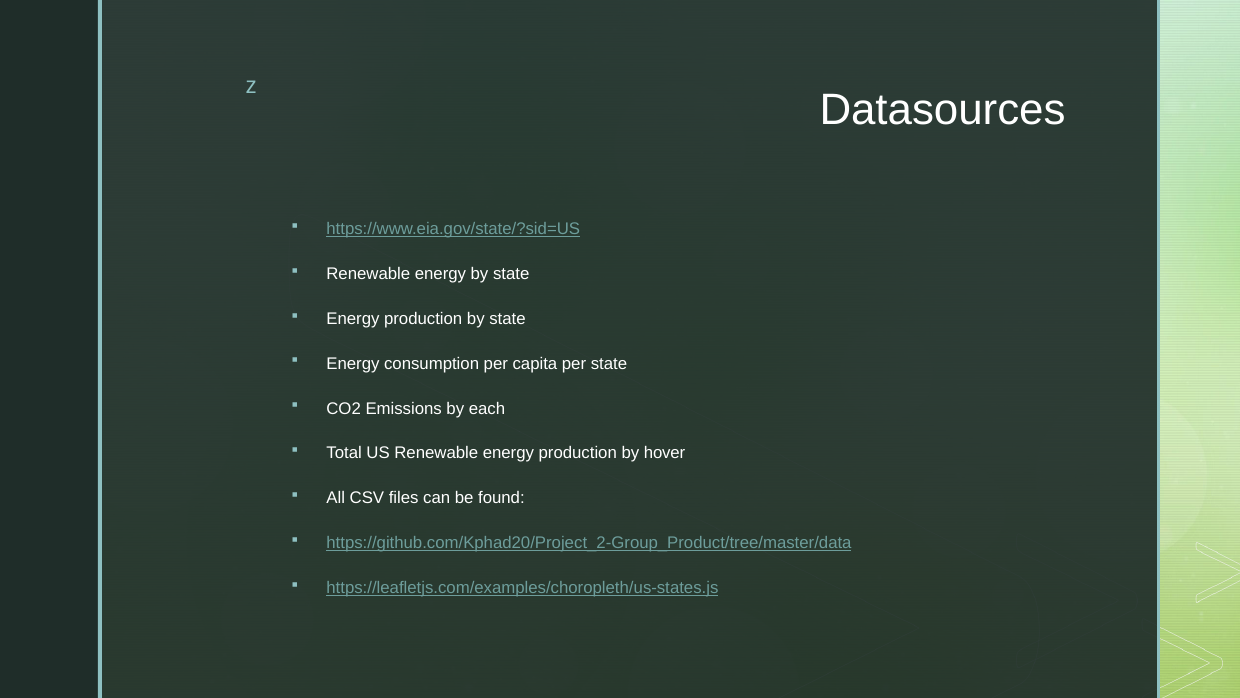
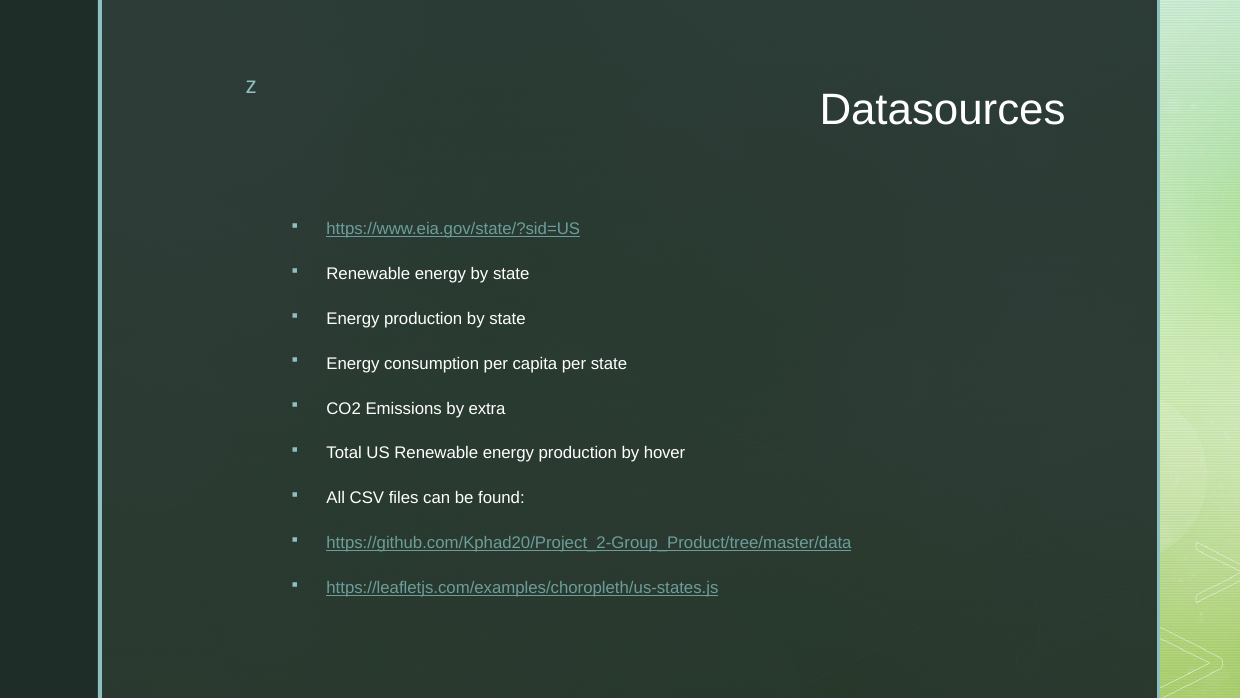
each: each -> extra (487, 408)
